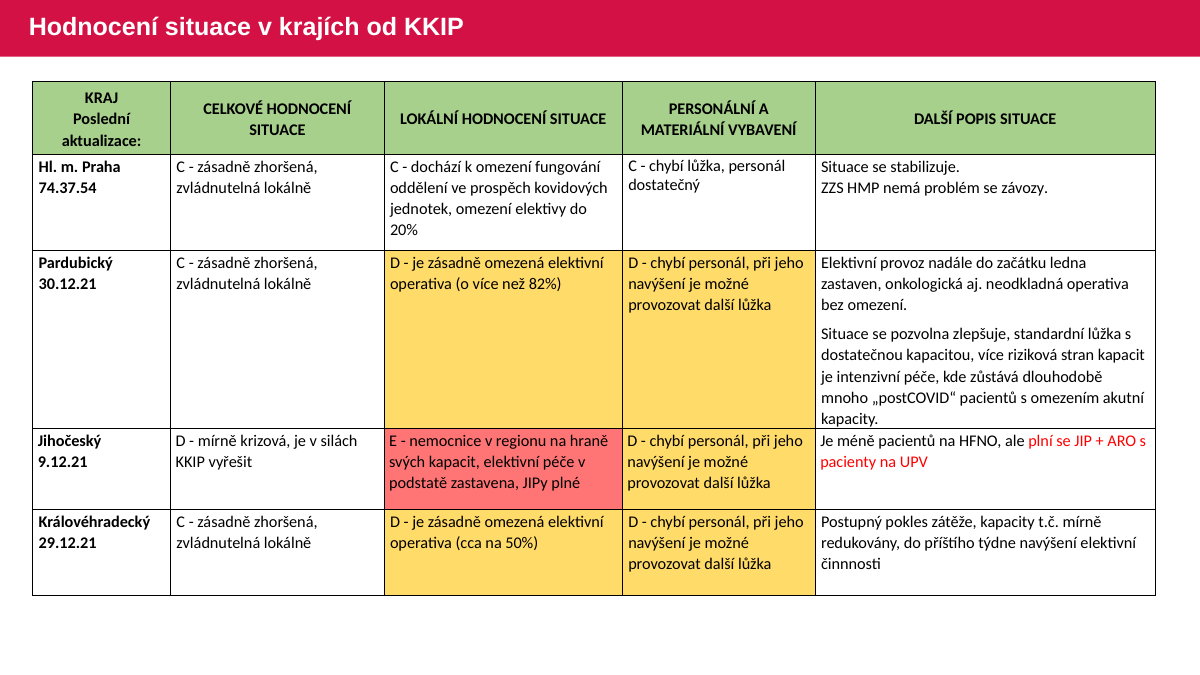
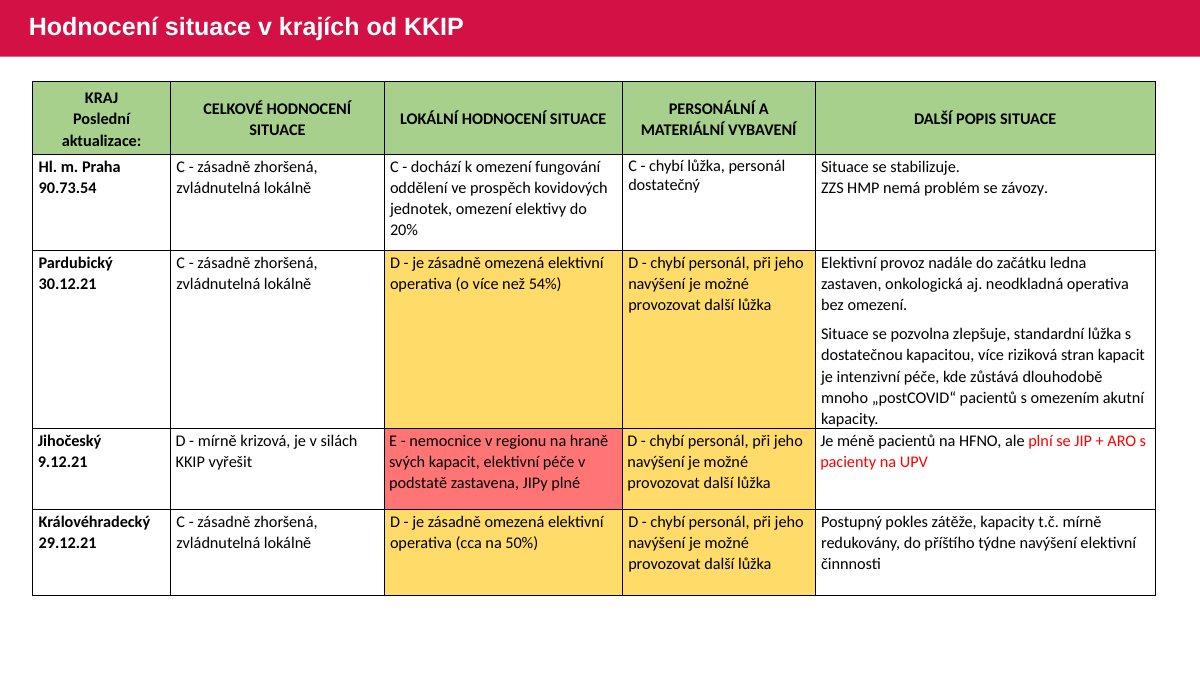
74.37.54: 74.37.54 -> 90.73.54 (68, 188)
82%: 82% -> 54% (545, 284)
